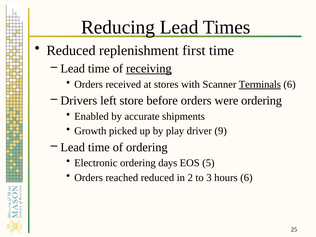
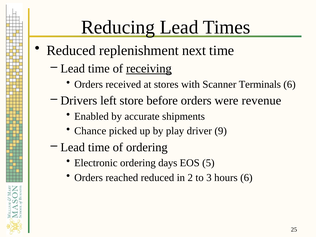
first: first -> next (194, 50)
Terminals underline: present -> none (260, 84)
were ordering: ordering -> revenue (261, 101)
Growth: Growth -> Chance (90, 131)
